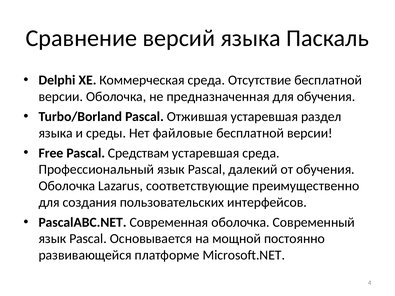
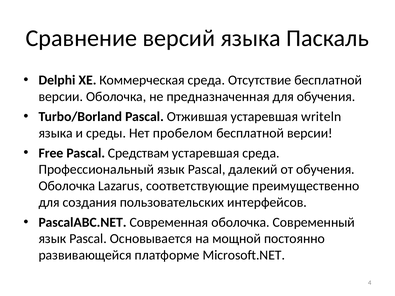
раздел: раздел -> writeln (321, 117)
файловые: файловые -> пробелом (183, 133)
